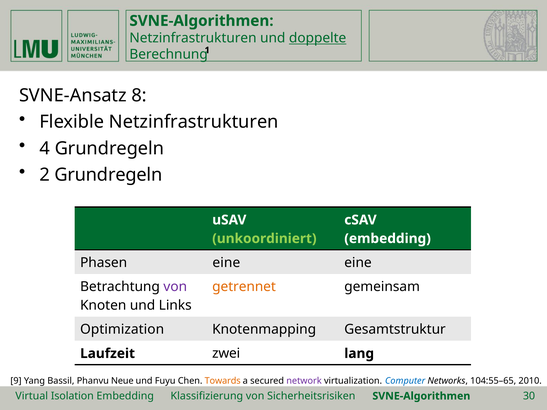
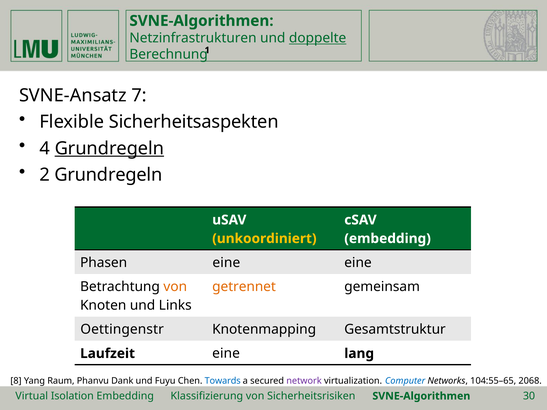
8: 8 -> 7 (139, 96)
Flexible Netzinfrastrukturen: Netzinfrastrukturen -> Sicherheitsaspekten (194, 122)
Grundregeln underline: none -> present (109, 148)
unkoordiniert colour: light green -> yellow (264, 239)
von colour: purple -> orange (175, 287)
Optimization: Optimization -> Oettingenstr (122, 330)
Laufzeit zwei: zwei -> eine (226, 354)
9: 9 -> 8 (16, 381)
Bassil: Bassil -> Raum (61, 381)
Neue: Neue -> Dank (122, 381)
Towards colour: orange -> blue (223, 381)
2010: 2010 -> 2068 (530, 381)
